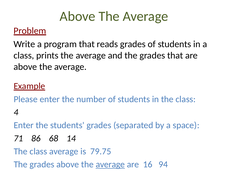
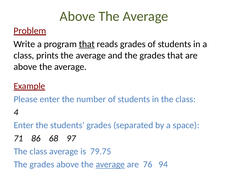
that underline: none -> present (87, 44)
14: 14 -> 97 (71, 138)
16: 16 -> 76 (148, 164)
